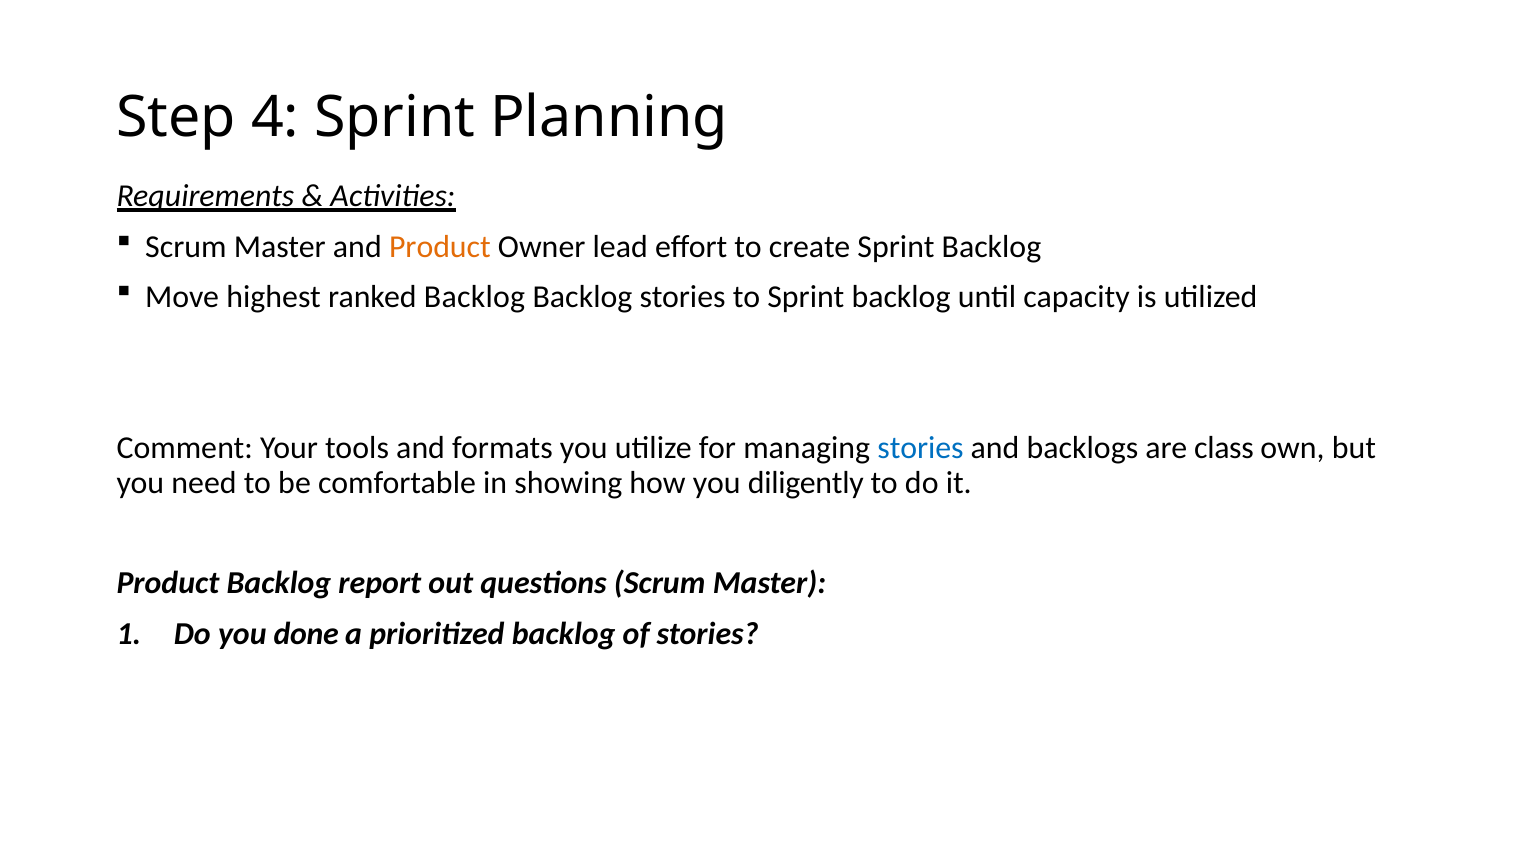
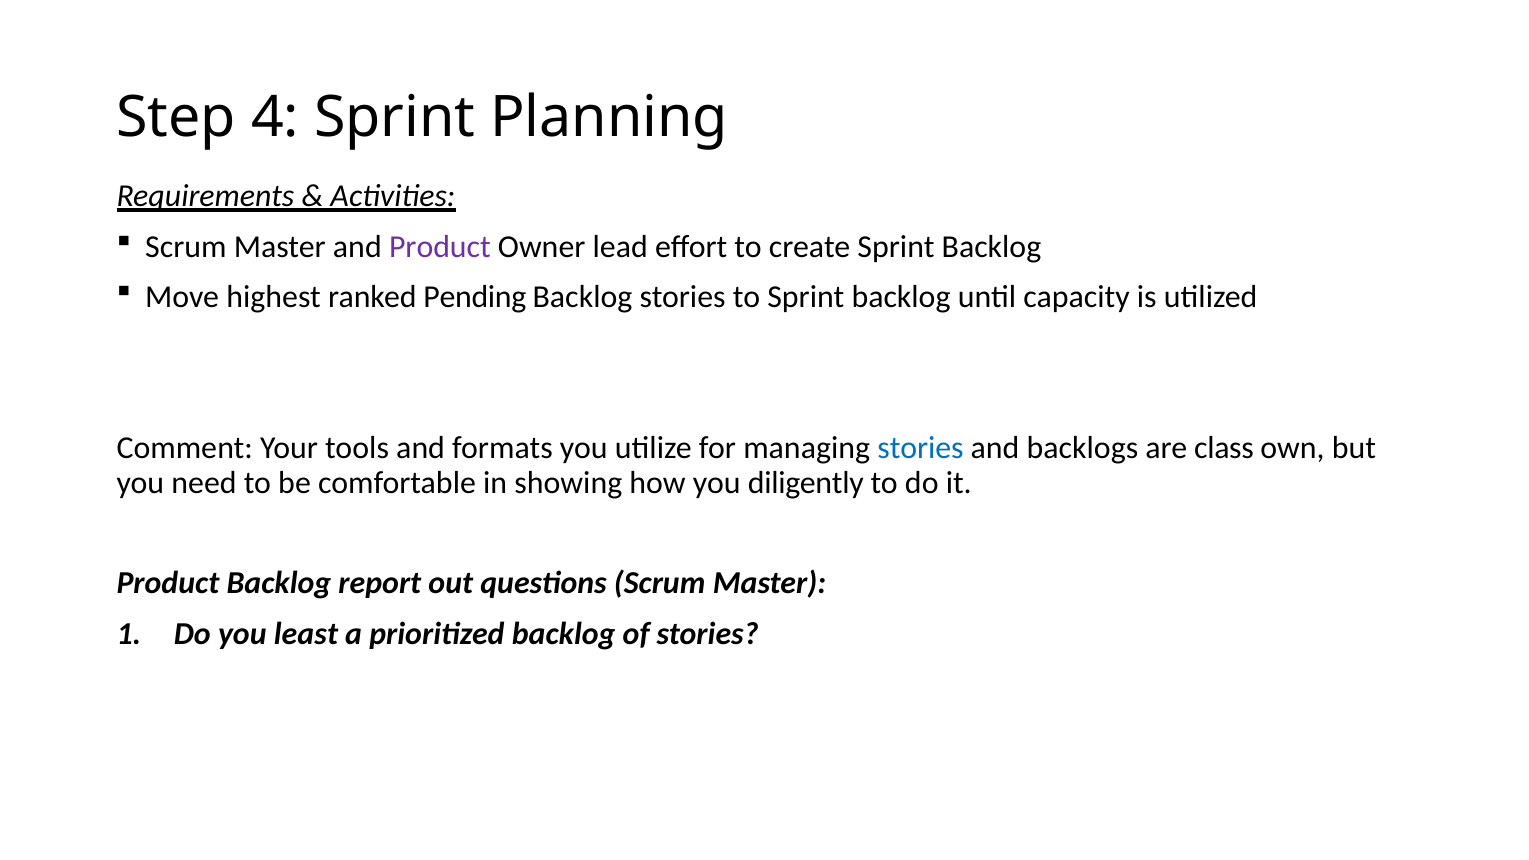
Product colour: orange -> purple (440, 247)
ranked Backlog: Backlog -> Pending (475, 297)
done: done -> least (306, 634)
